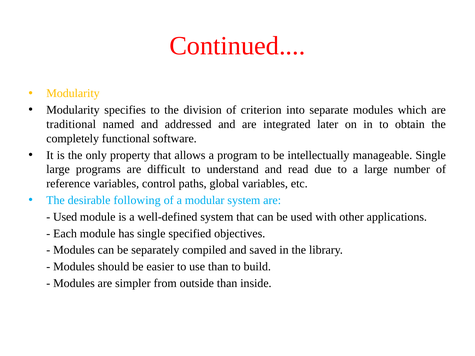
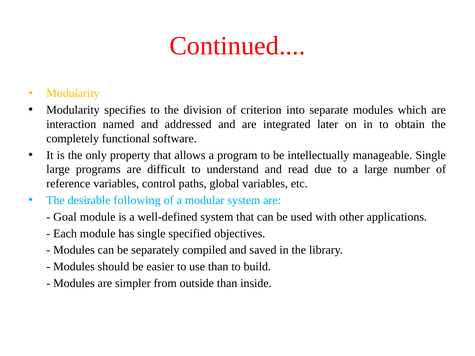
traditional: traditional -> interaction (71, 124)
Used: Used -> Goal (65, 217)
